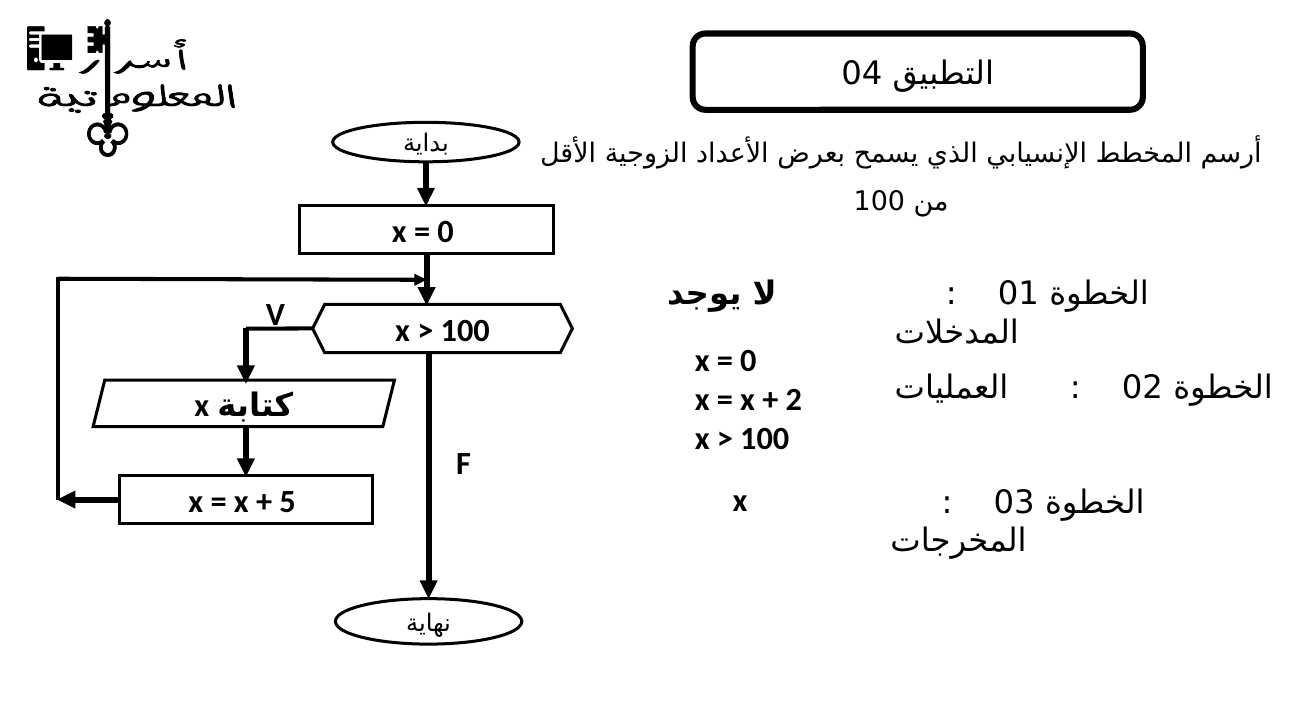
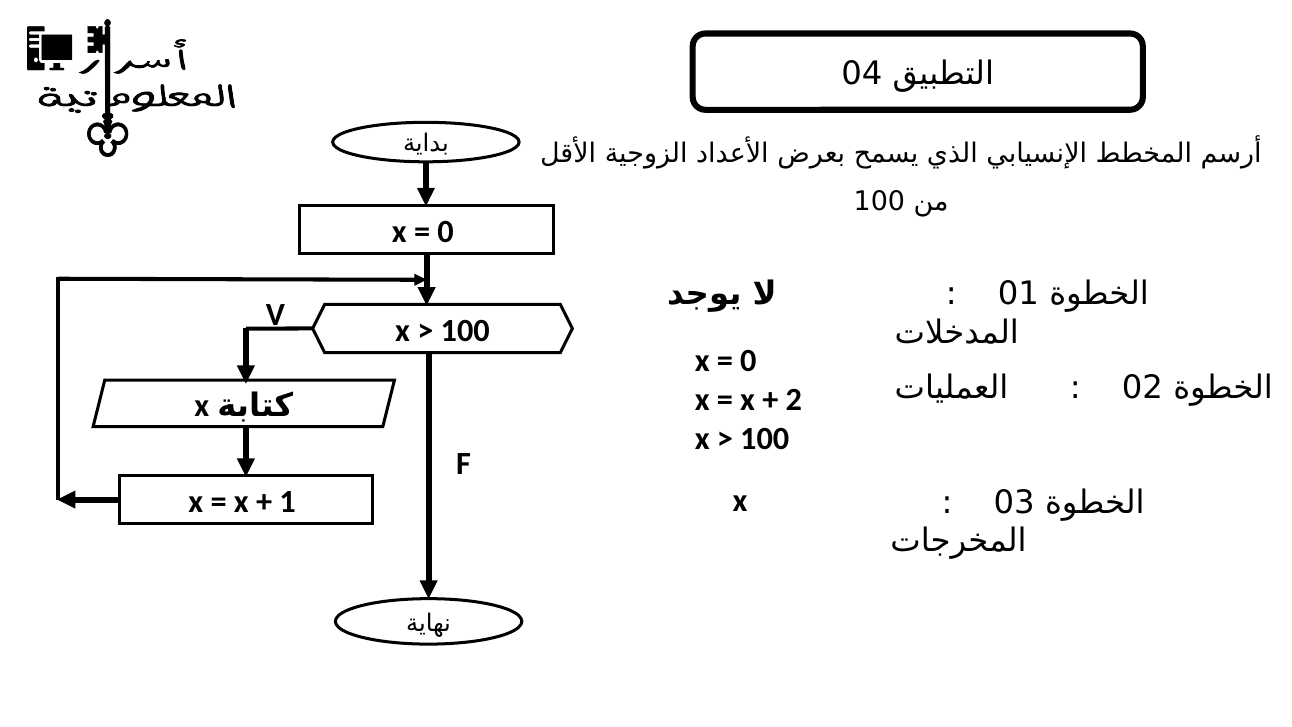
5: 5 -> 1 (288, 501)
